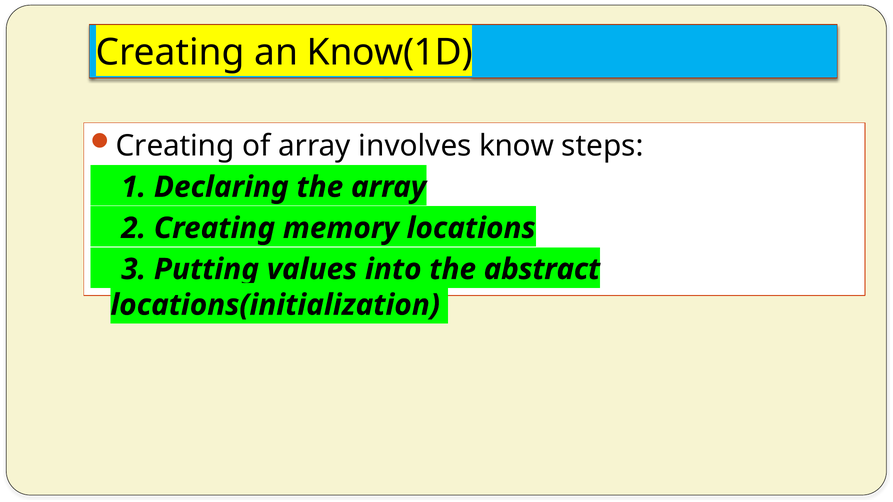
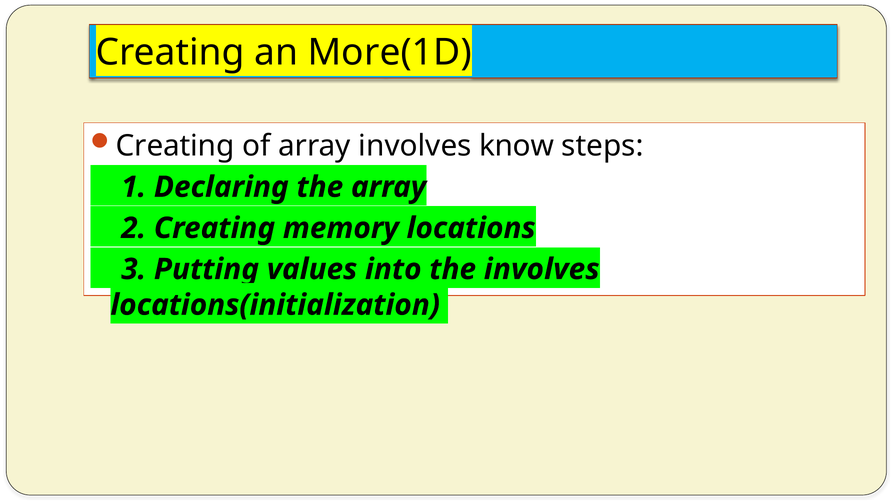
Know(1D: Know(1D -> More(1D (390, 53)
abstract: abstract -> involves (542, 269)
